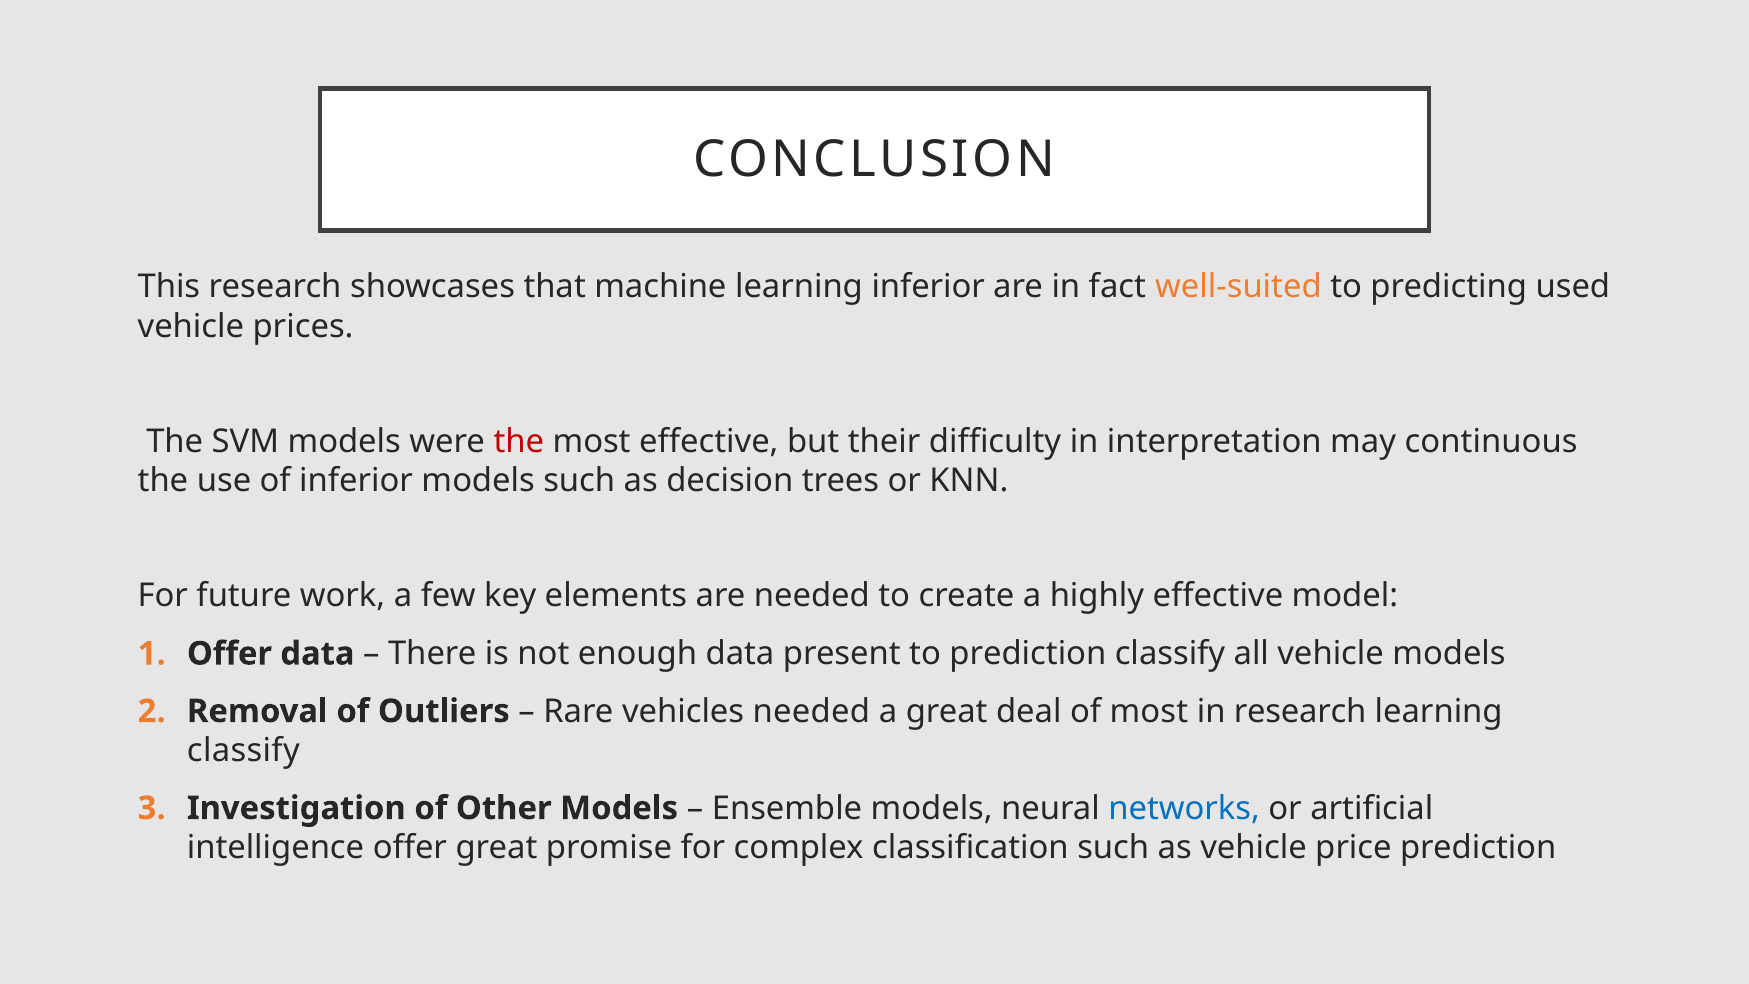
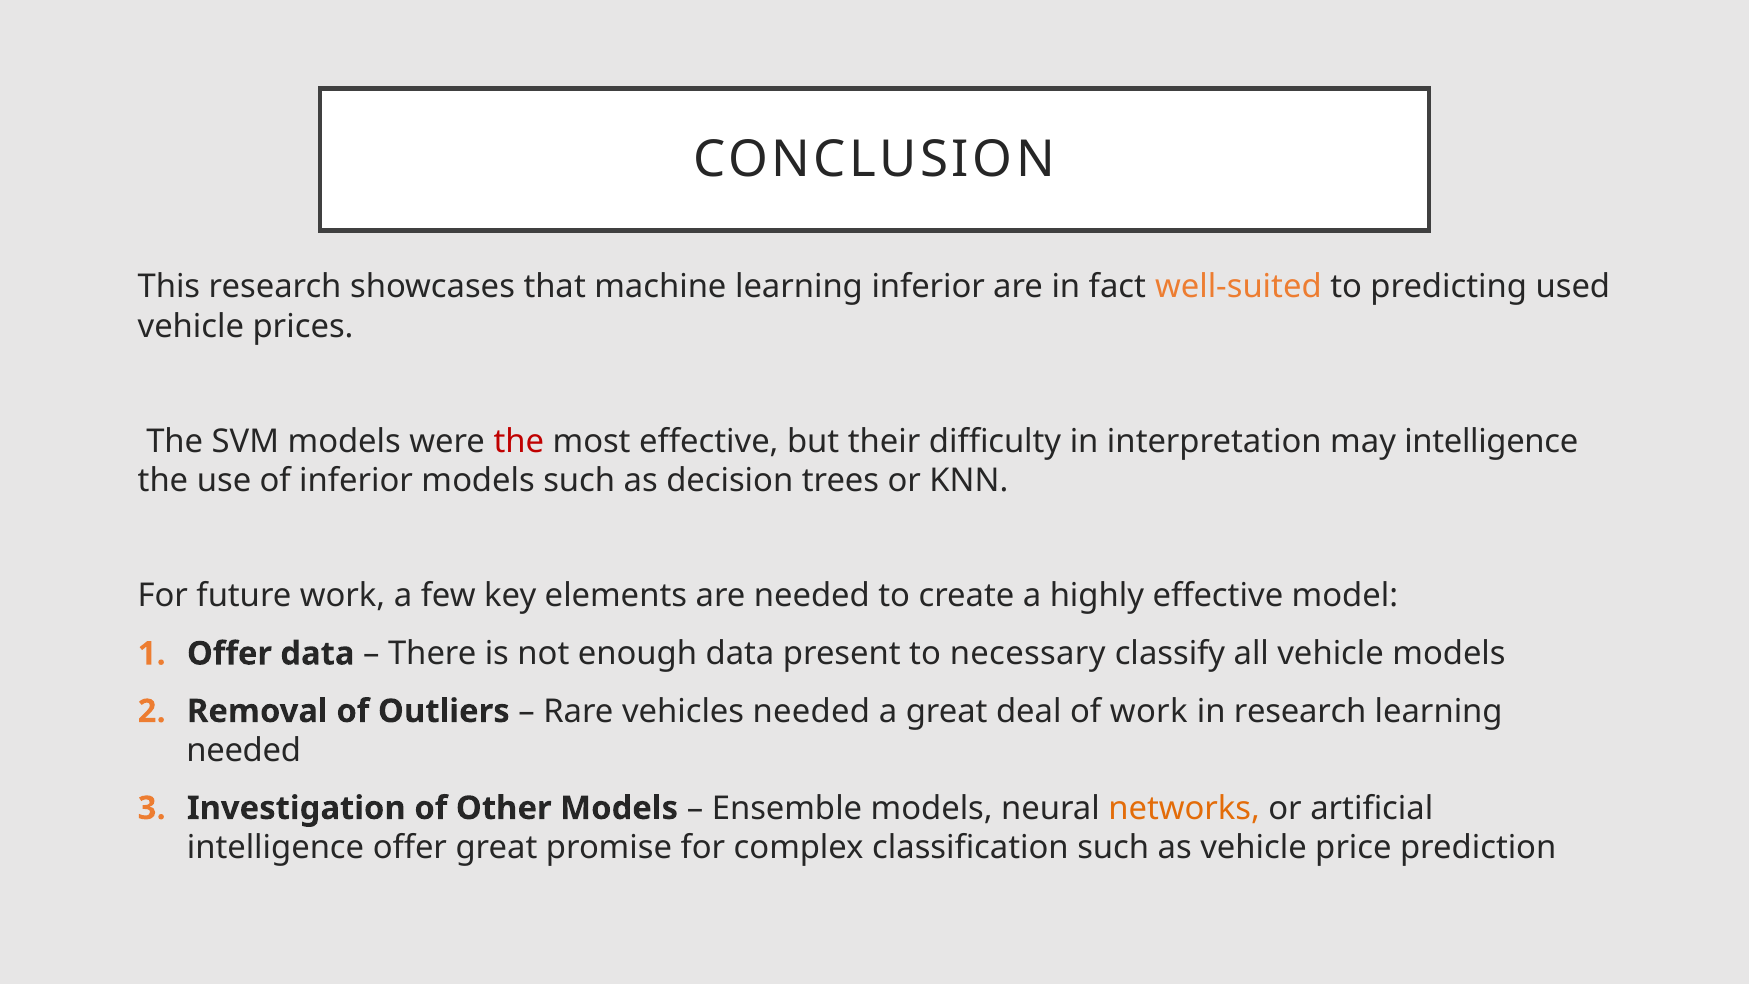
may continuous: continuous -> intelligence (1491, 441)
to prediction: prediction -> necessary (1028, 654)
of most: most -> work (1149, 711)
classify: classify -> needed (244, 751)
networks colour: blue -> orange (1184, 808)
